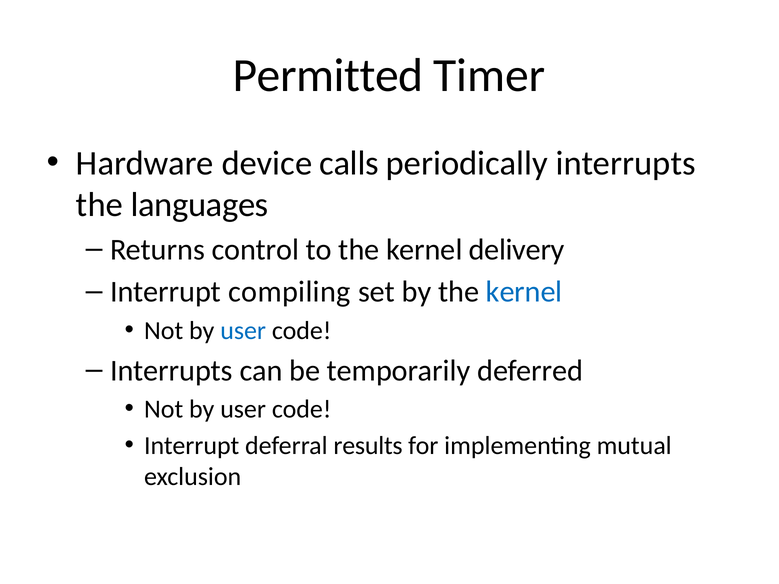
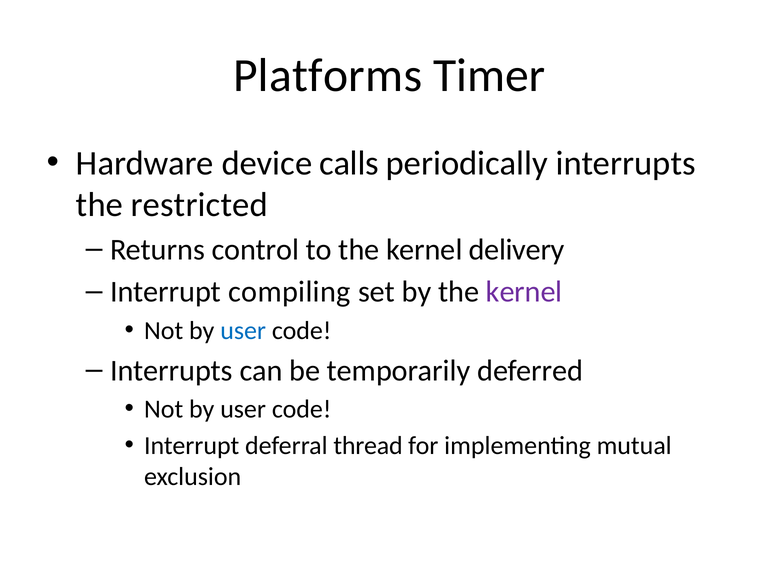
Permitted: Permitted -> Platforms (328, 75)
languages: languages -> restricted (199, 205)
kernel colour: blue -> purple (524, 292)
results: results -> thread (368, 446)
